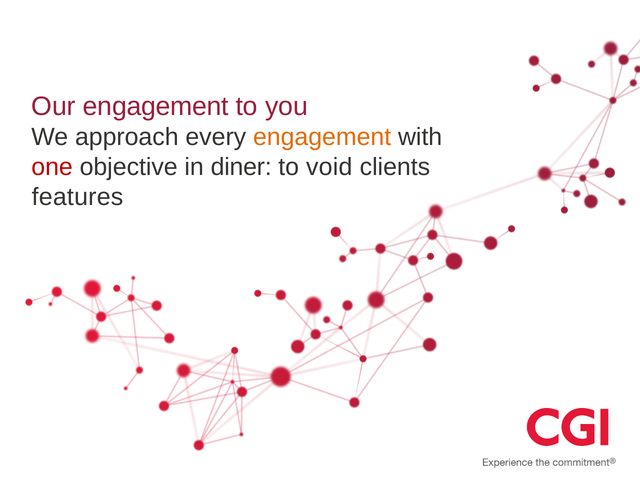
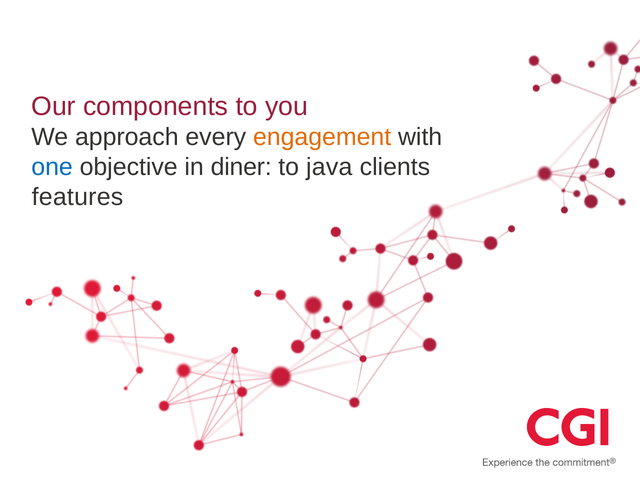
Our engagement: engagement -> components (156, 107)
one colour: red -> blue (52, 167)
void: void -> java (329, 167)
